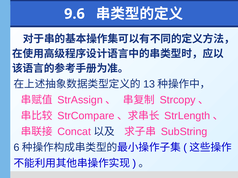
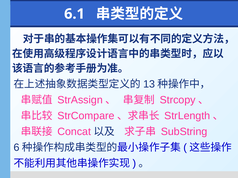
9.6: 9.6 -> 6.1 (74, 14)
